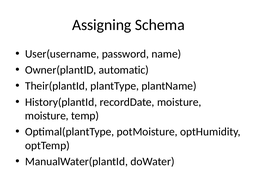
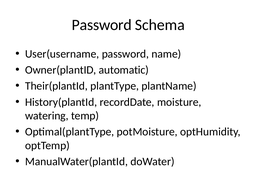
Assigning: Assigning -> Password (102, 25)
moisture: moisture -> watering (47, 116)
